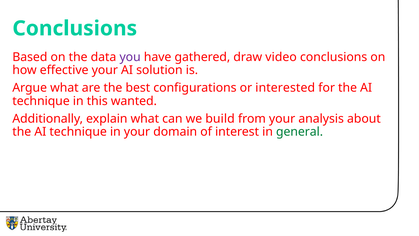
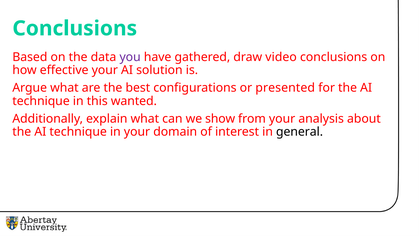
interested: interested -> presented (285, 88)
build: build -> show (220, 118)
general colour: green -> black (300, 132)
